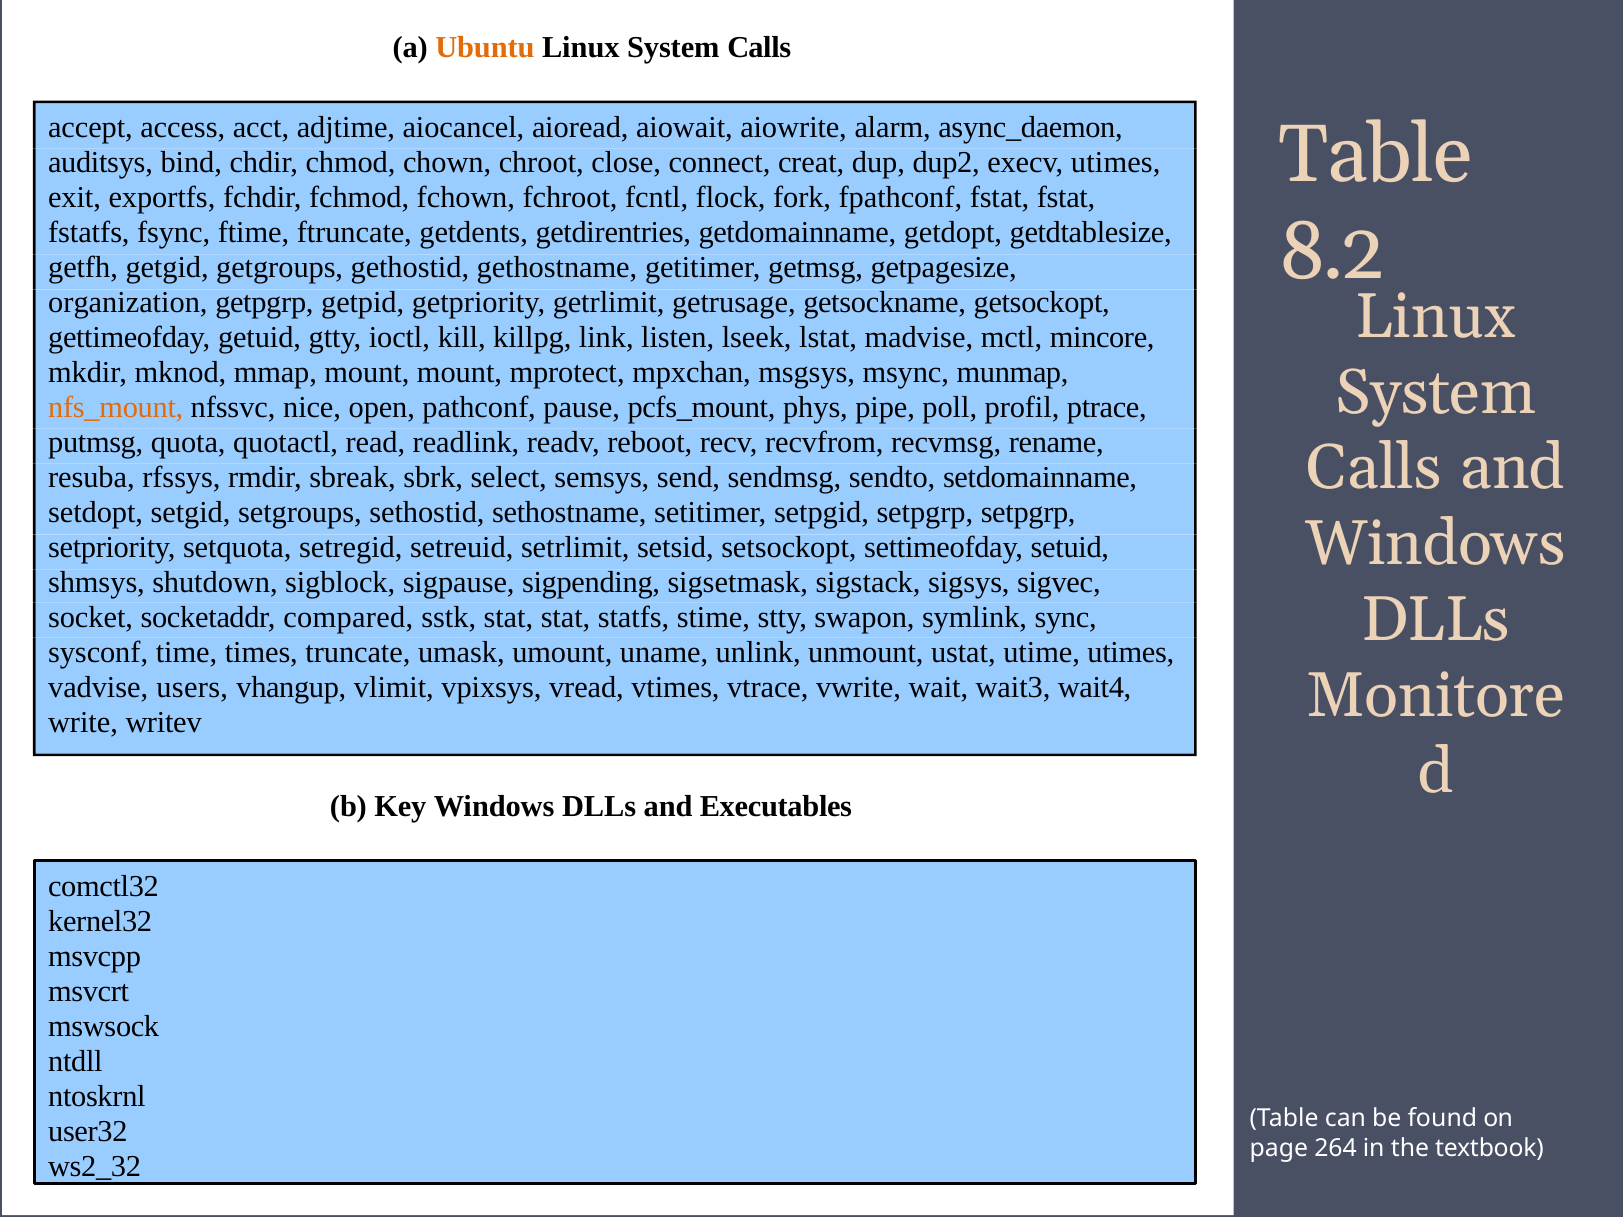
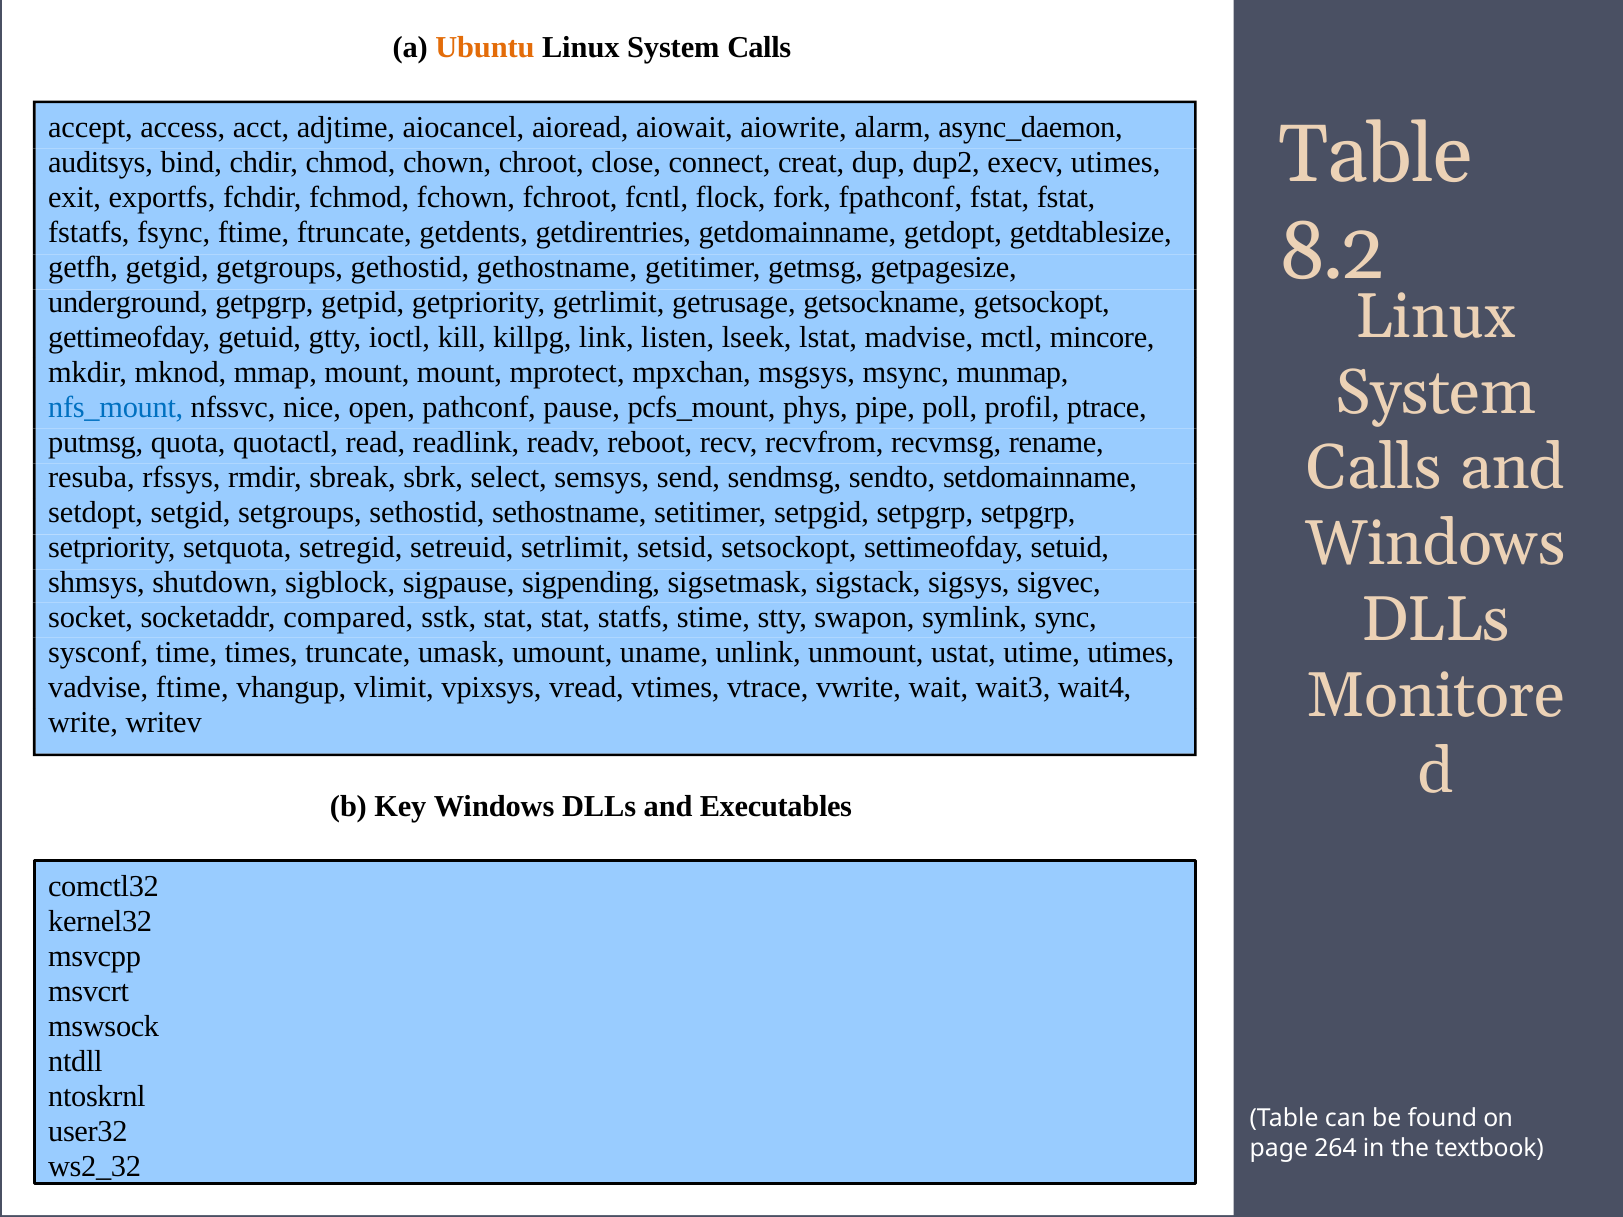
organization: organization -> underground (128, 303)
nfs_mount colour: orange -> blue (116, 408)
vadvise users: users -> ftime (192, 688)
